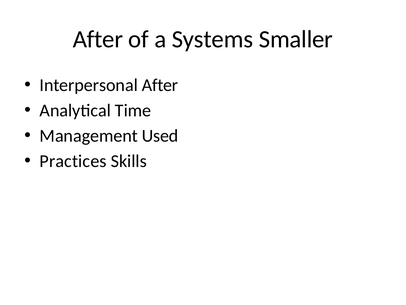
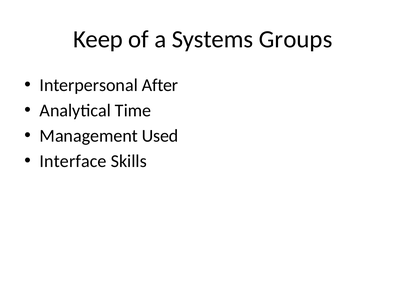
After: After -> Keep (98, 39)
Smaller: Smaller -> Groups (296, 39)
Practices: Practices -> Interface (73, 161)
